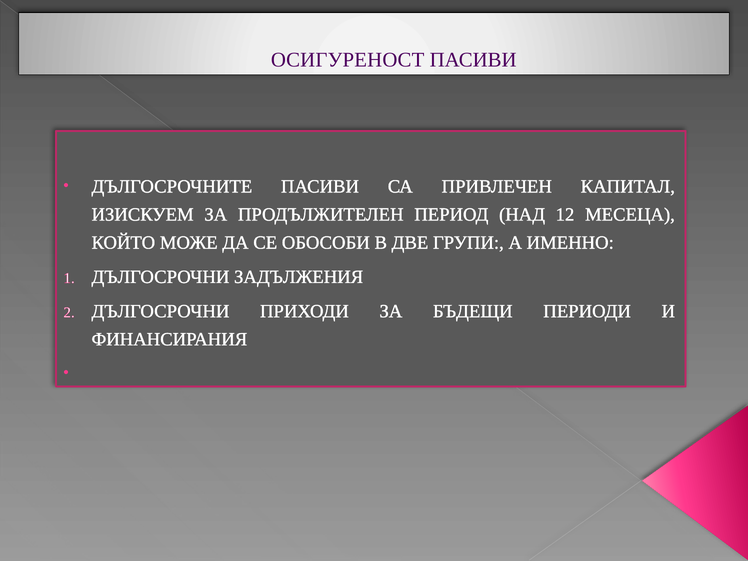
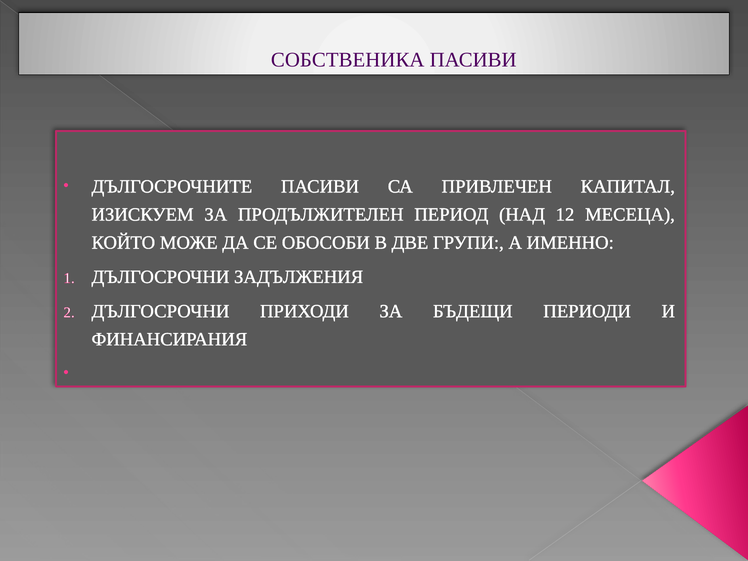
ОСИГУРЕНОСТ: ОСИГУРЕНОСТ -> СОБСТВЕНИКА (348, 60)
